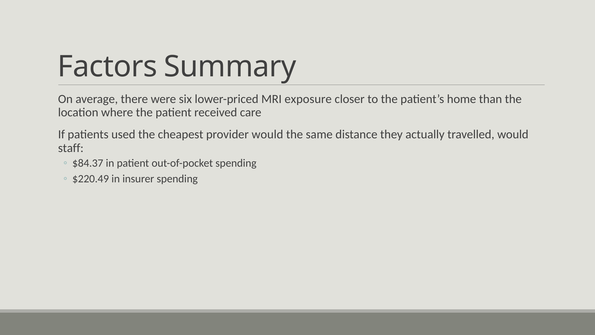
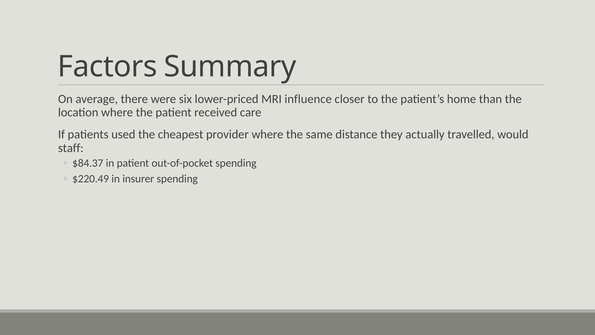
exposure: exposure -> influence (308, 99)
provider would: would -> where (267, 134)
